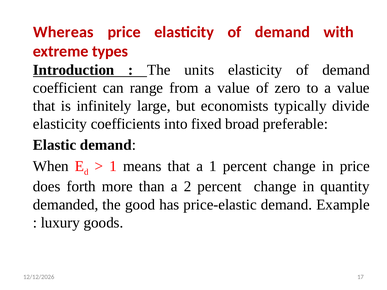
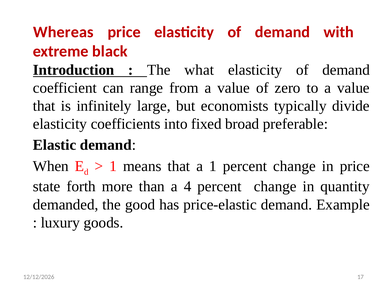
types: types -> black (110, 51)
units: units -> what (199, 70)
does: does -> state (47, 187)
2: 2 -> 4 (188, 187)
